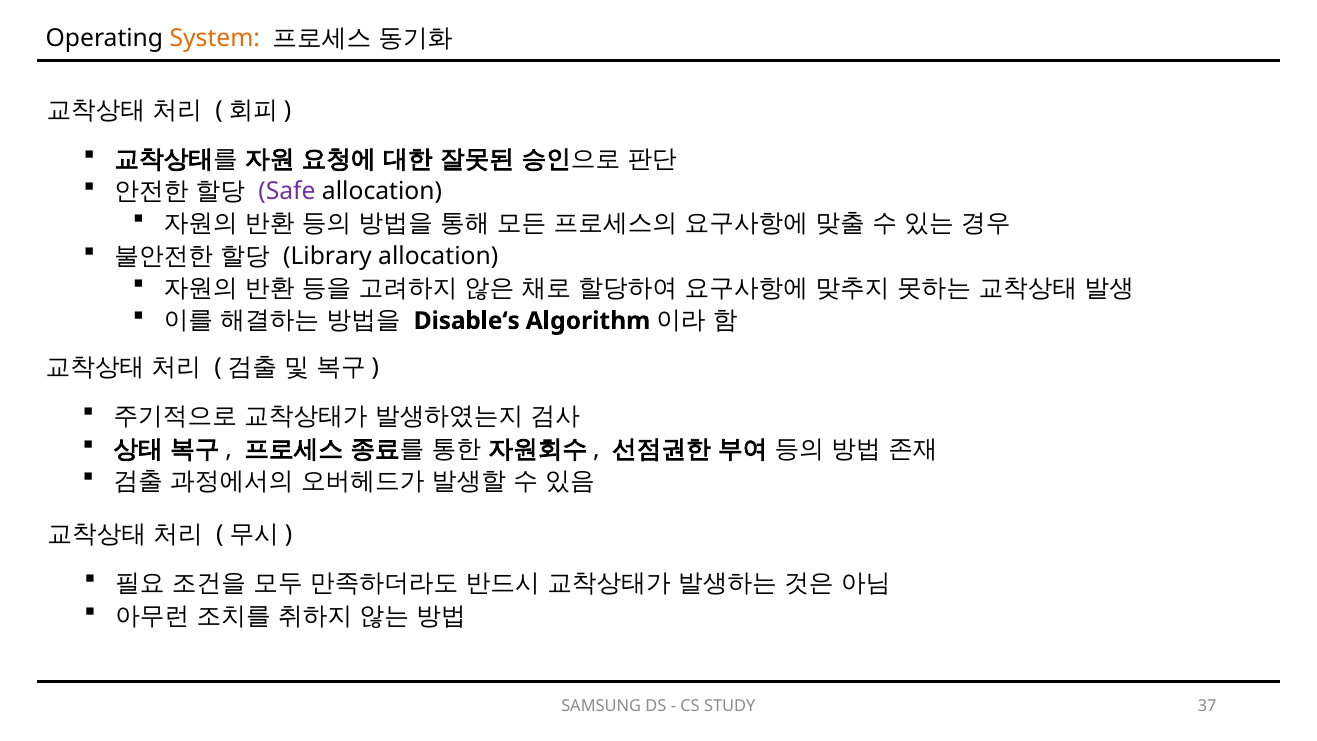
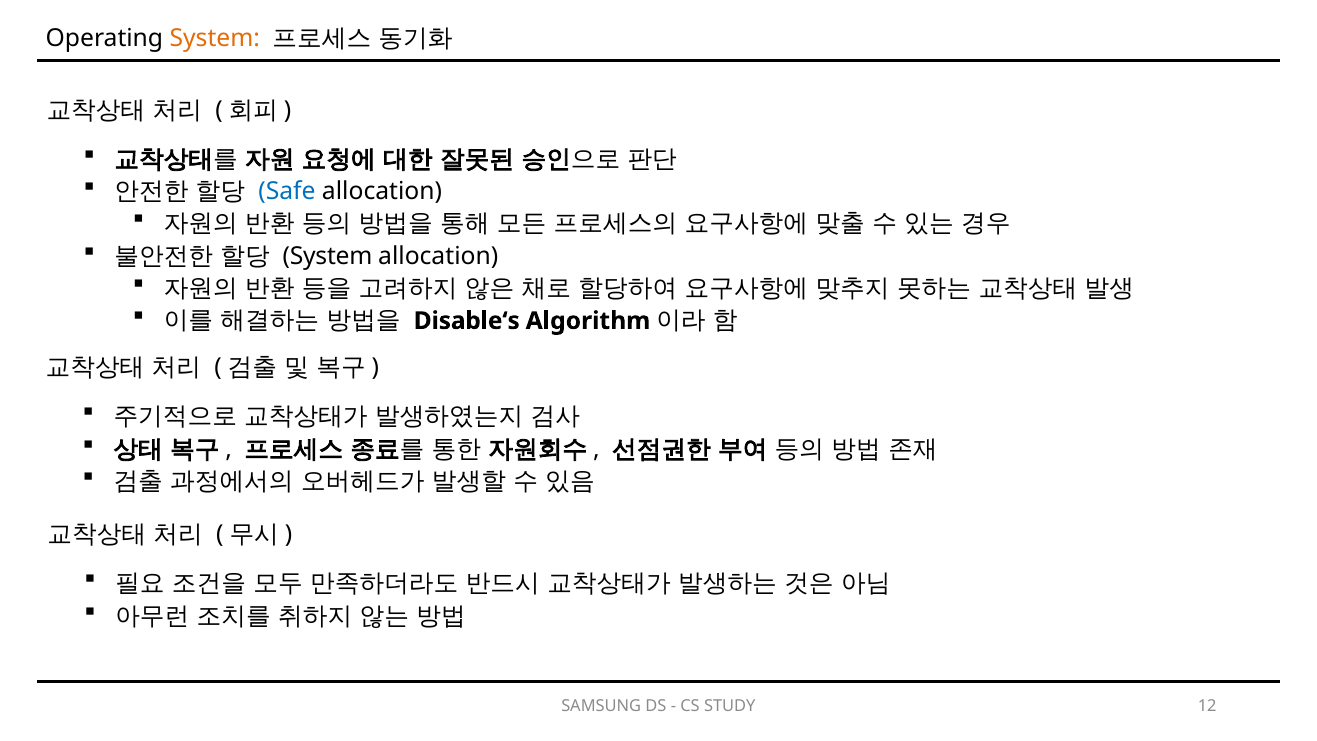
Safe colour: purple -> blue (287, 191)
Library: Library -> System (328, 256)
37: 37 -> 12 (1207, 706)
